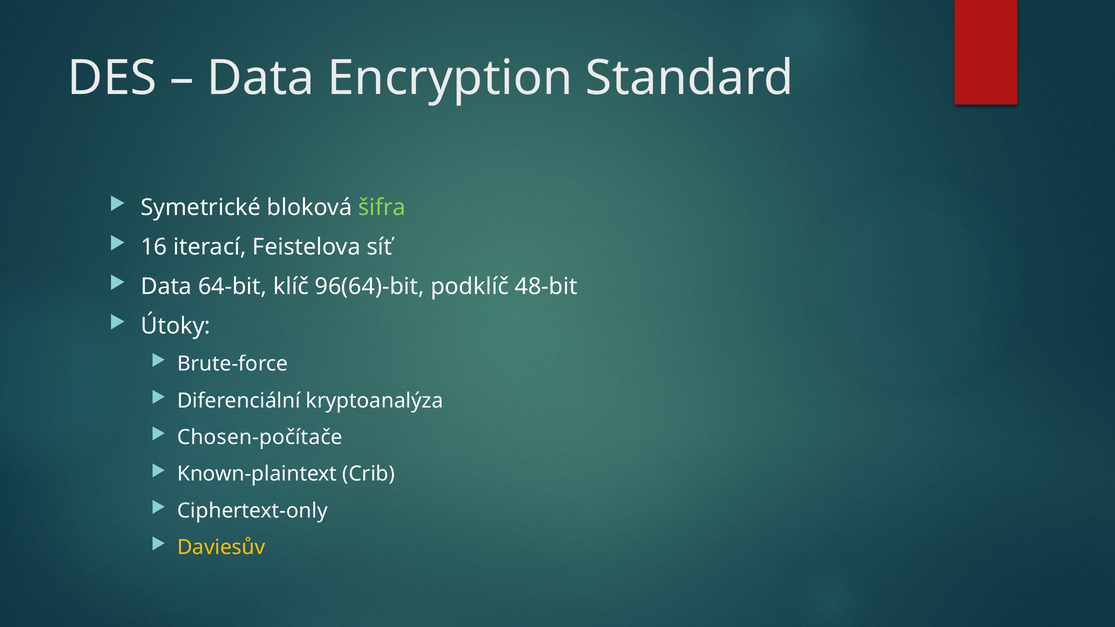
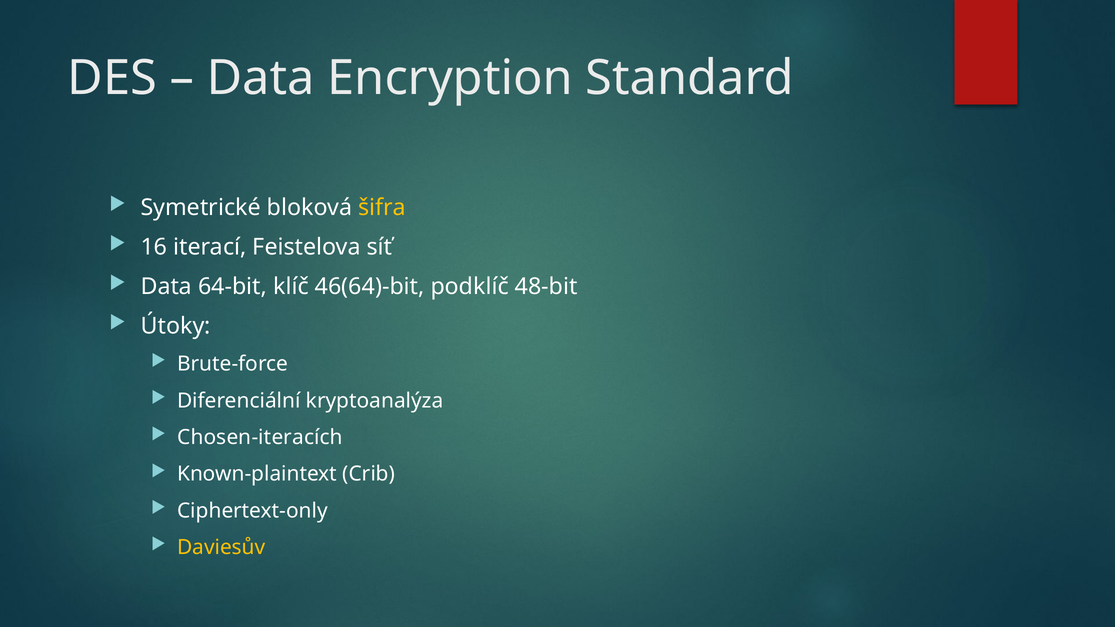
šifra colour: light green -> yellow (382, 208)
96(64)-bit: 96(64)-bit -> 46(64)-bit (370, 287)
Chosen-počítače: Chosen-počítače -> Chosen-iteracích (260, 438)
